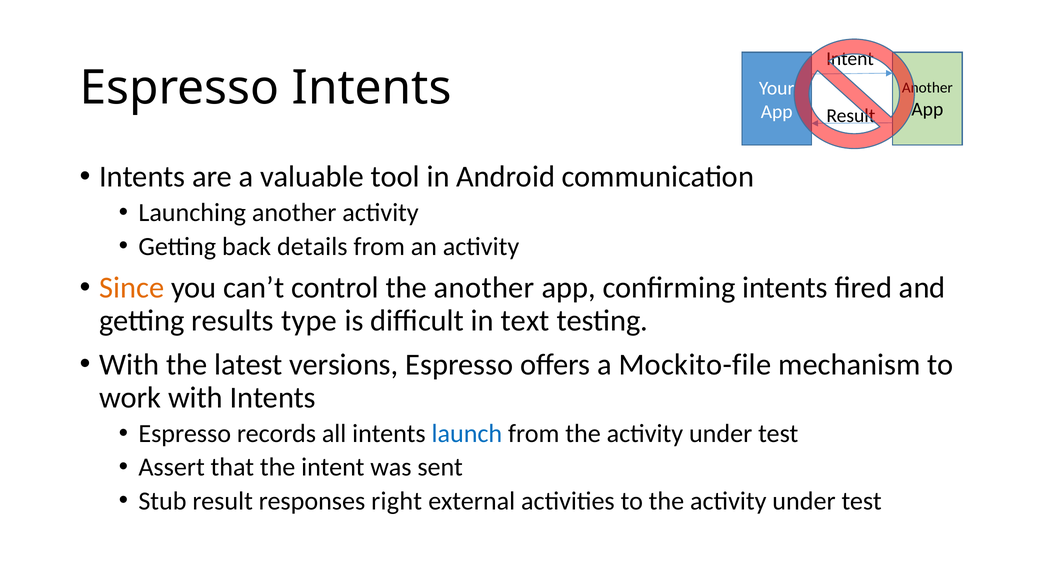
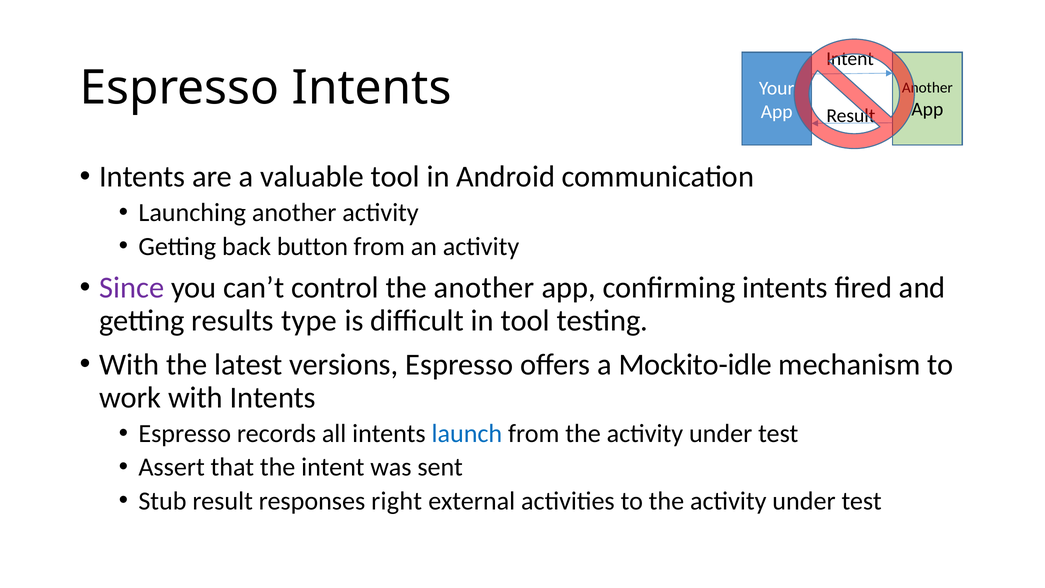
details: details -> button (312, 246)
Since colour: orange -> purple (132, 288)
in text: text -> tool (525, 321)
Mockito-file: Mockito-file -> Mockito-idle (695, 365)
